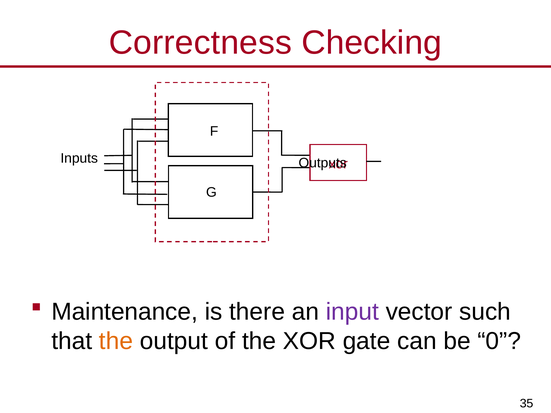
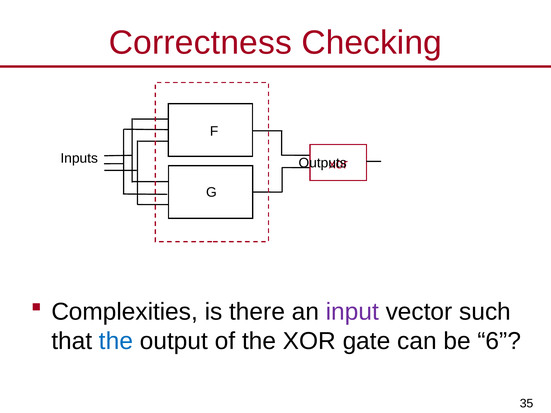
Maintenance: Maintenance -> Complexities (125, 312)
the colour: orange -> blue (116, 341)
0: 0 -> 6 (499, 341)
